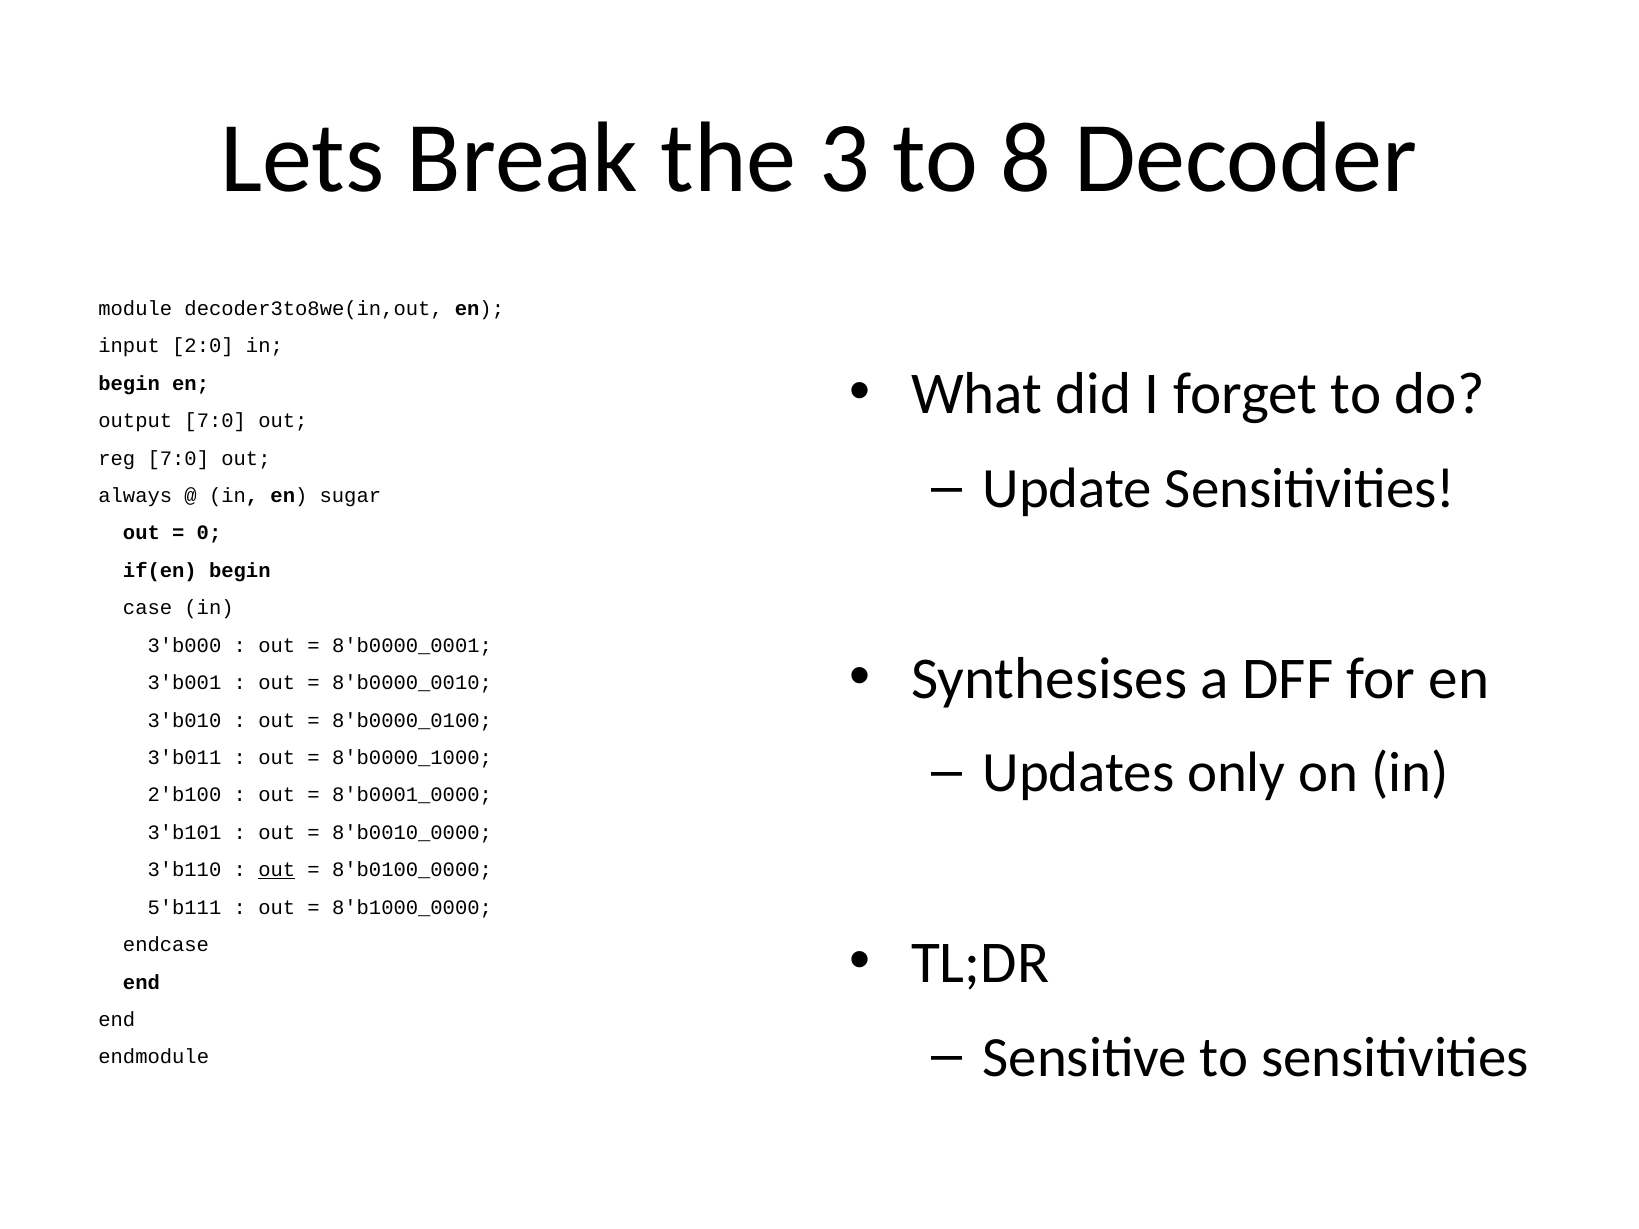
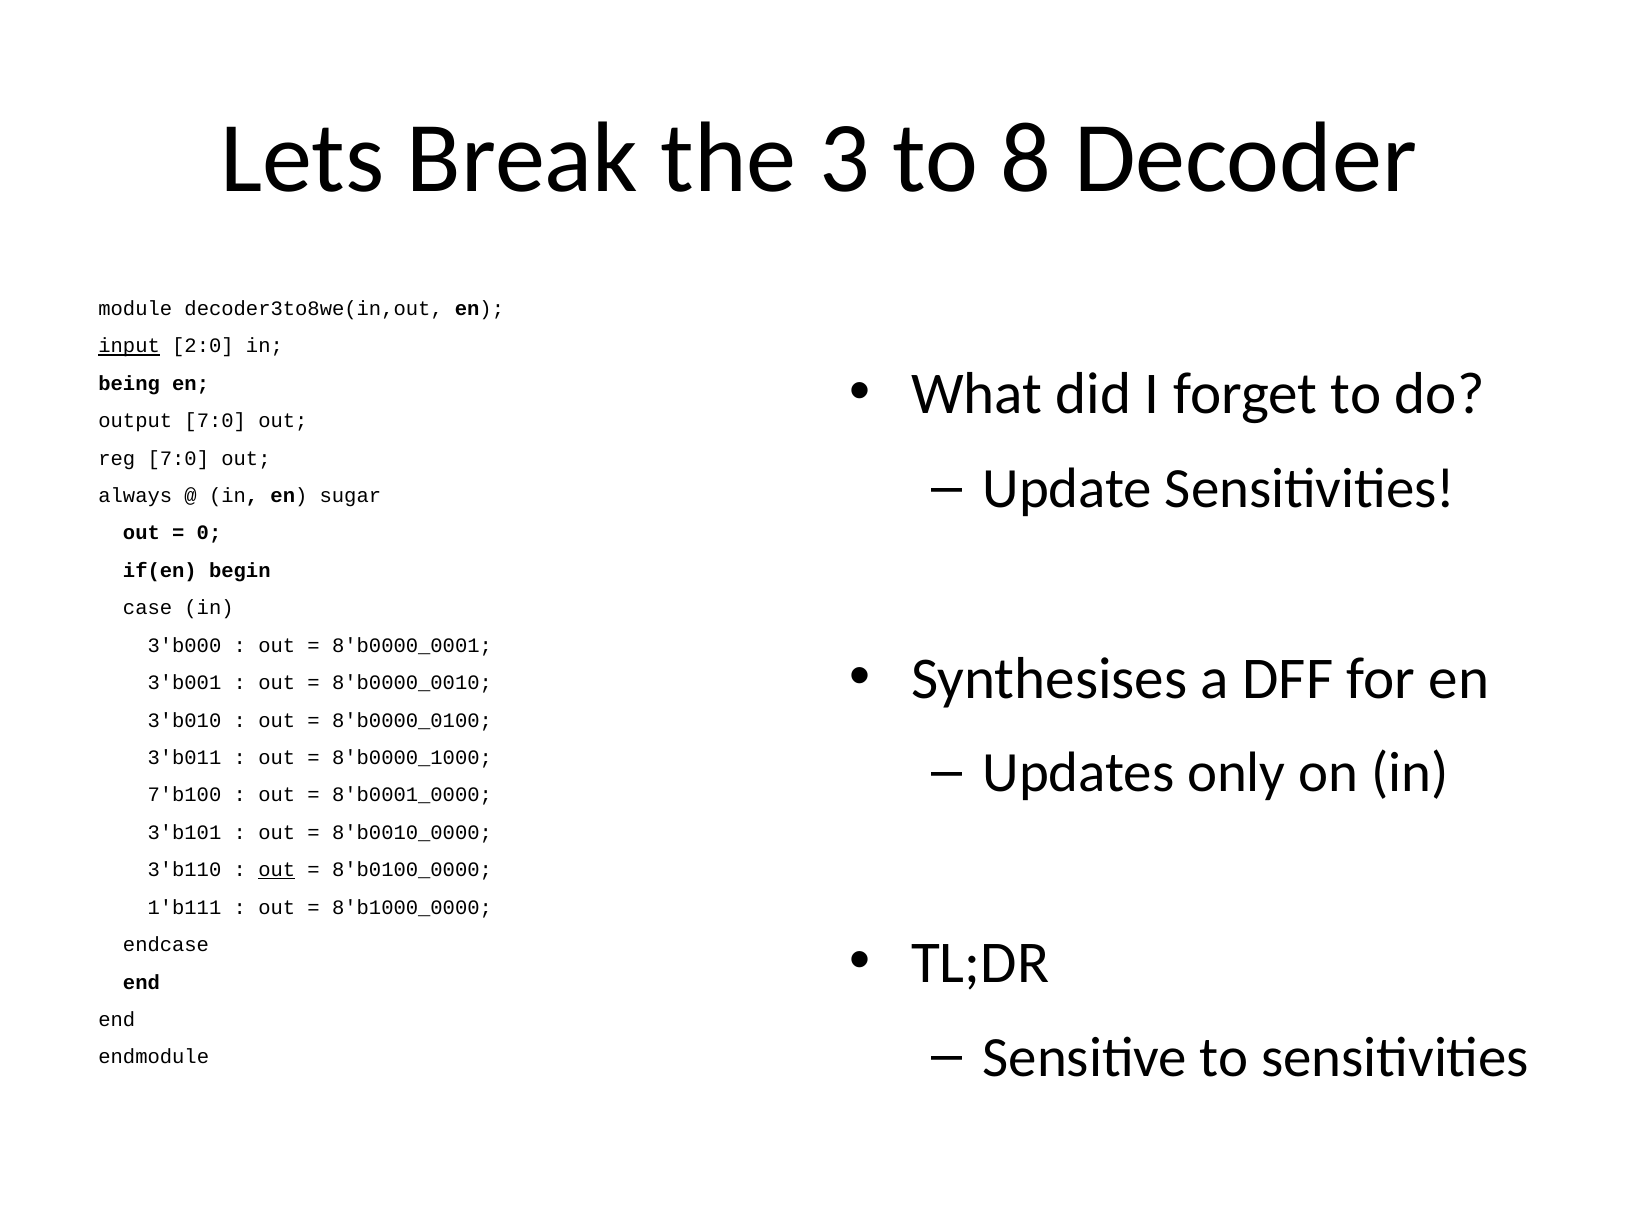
input underline: none -> present (129, 346)
begin: begin -> being (129, 384)
2'b100: 2'b100 -> 7'b100 (184, 795)
5'b111: 5'b111 -> 1'b111 (184, 908)
